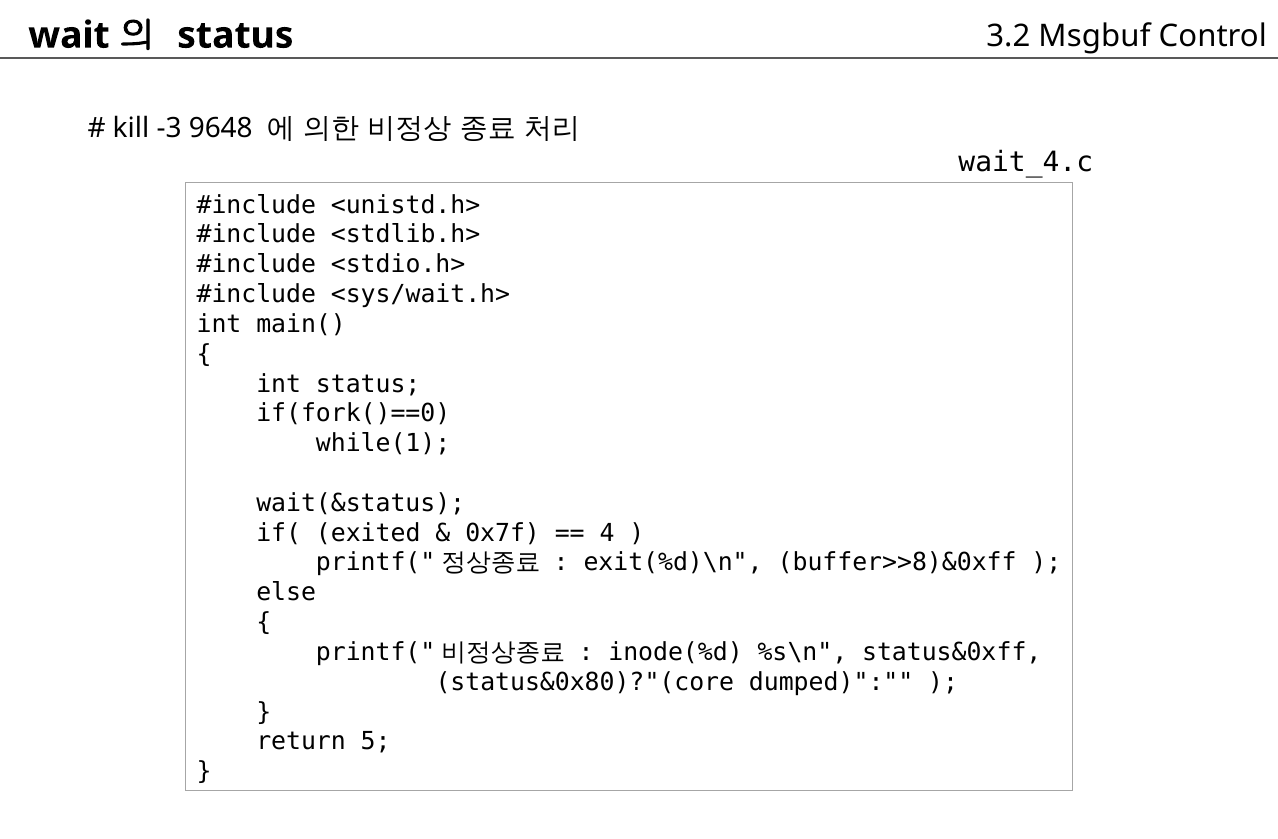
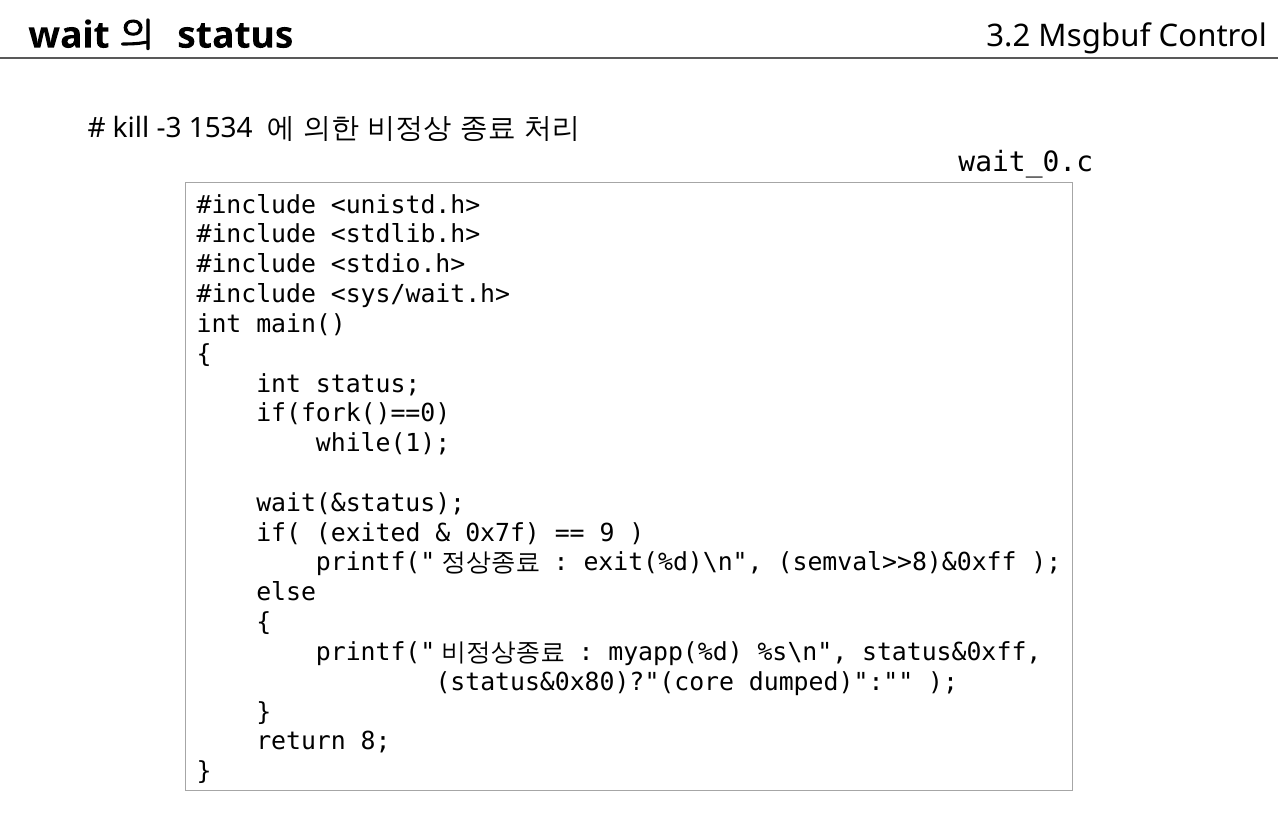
9648: 9648 -> 1534 (221, 129)
wait_4.c: wait_4.c -> wait_0.c (1026, 162)
4: 4 -> 9 (607, 533)
buffer>>8)&0xff: buffer>>8)&0xff -> semval>>8)&0xff (897, 563)
inode(%d: inode(%d -> myapp(%d (676, 653)
5: 5 -> 8 (376, 742)
